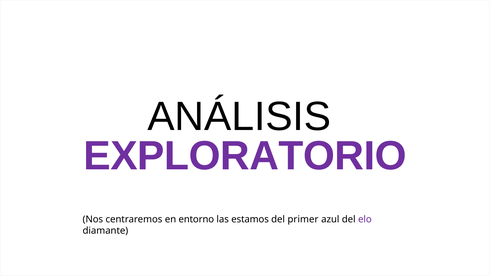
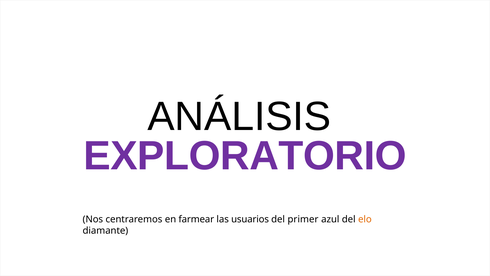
entorno: entorno -> farmear (196, 219)
estamos: estamos -> usuarios (250, 219)
elo colour: purple -> orange (365, 219)
